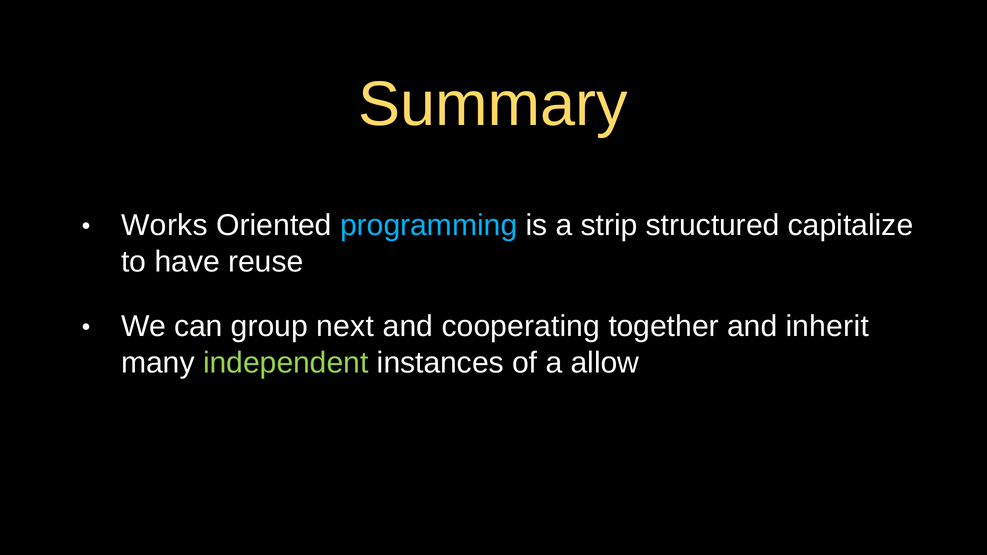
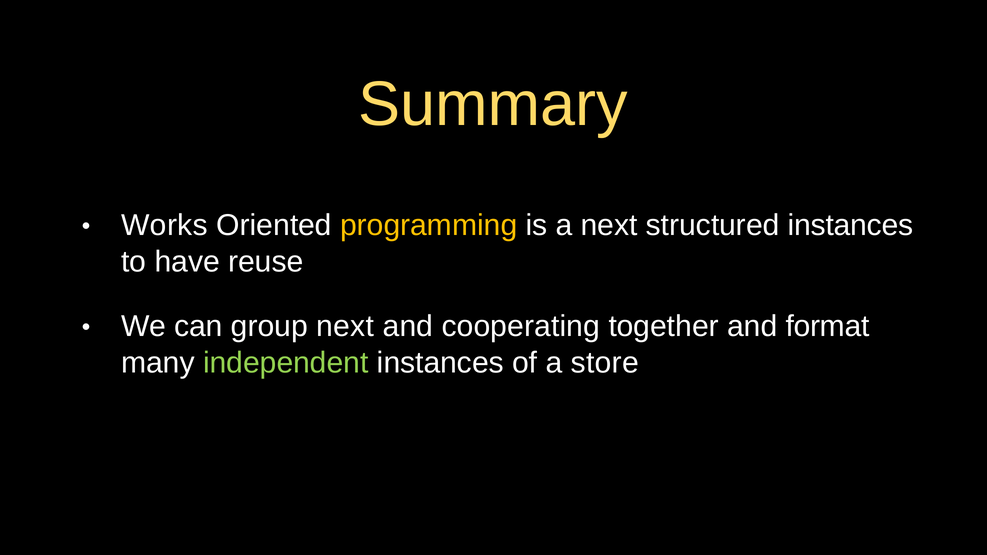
programming colour: light blue -> yellow (429, 225)
a strip: strip -> next (609, 225)
structured capitalize: capitalize -> instances (851, 225)
inherit: inherit -> format (828, 327)
allow: allow -> store (605, 363)
